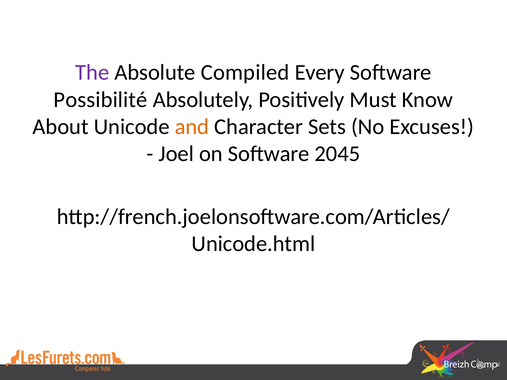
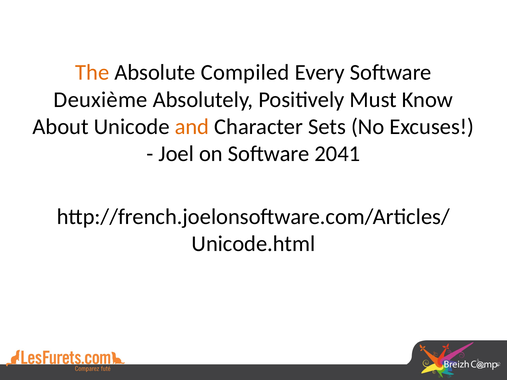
The colour: purple -> orange (92, 73)
Possibilité: Possibilité -> Deuxième (101, 100)
2045: 2045 -> 2041 (337, 154)
